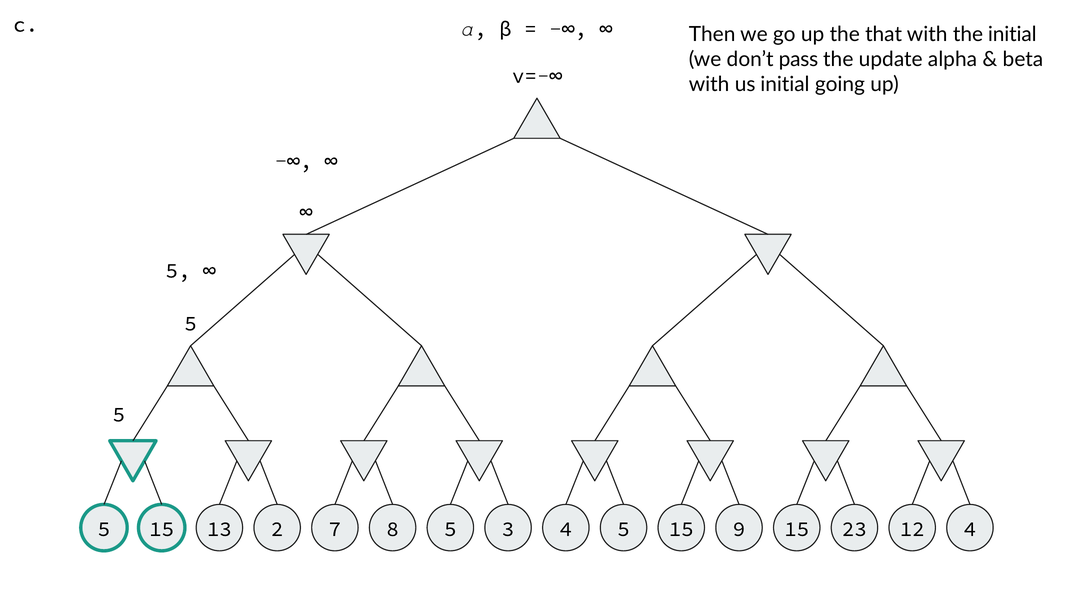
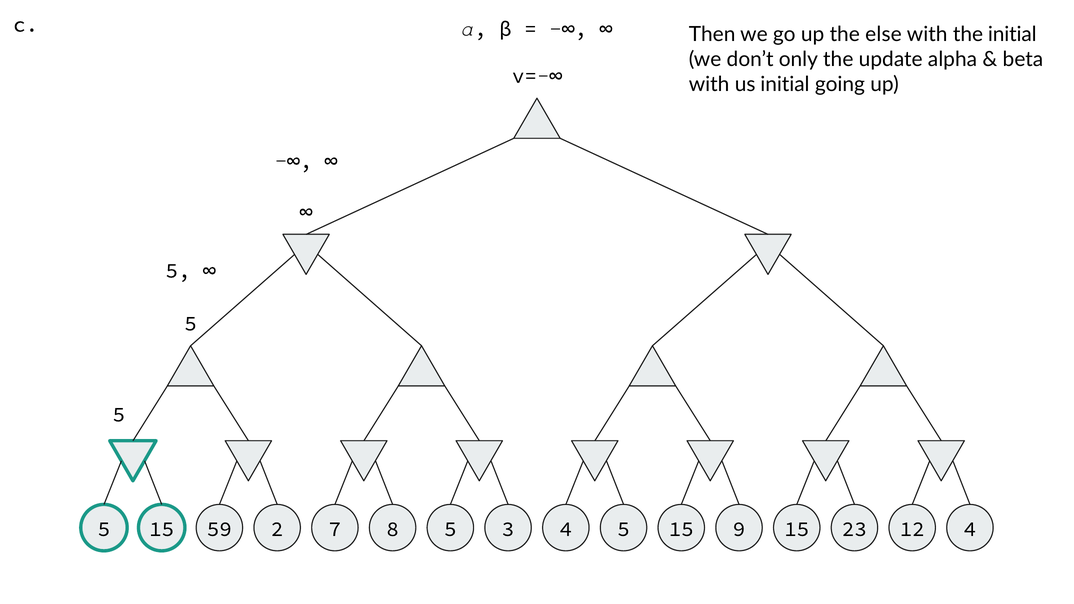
that: that -> else (883, 34)
pass: pass -> only (798, 59)
13: 13 -> 59 (219, 529)
